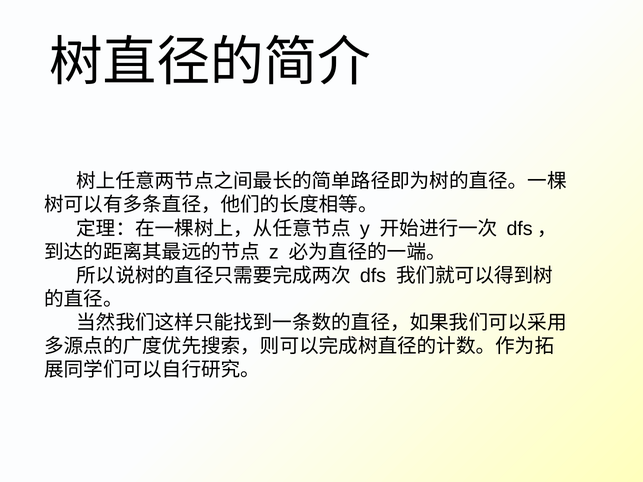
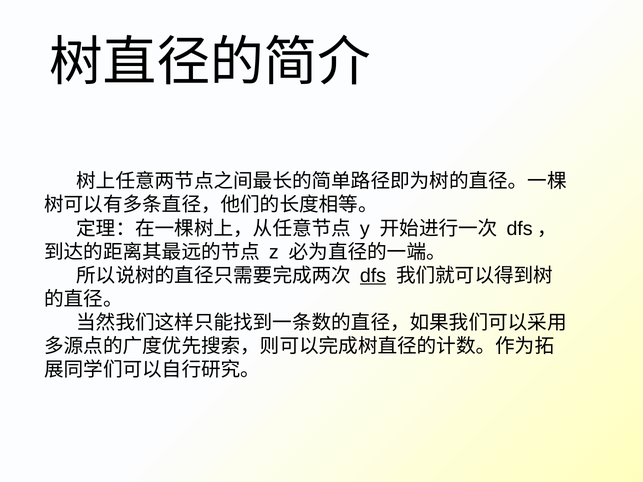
dfs underline: none -> present (373, 276)
